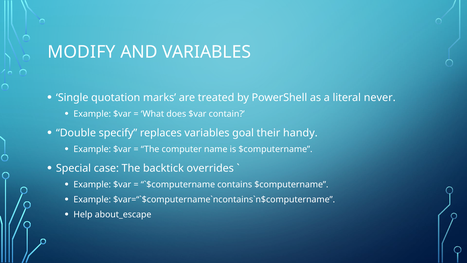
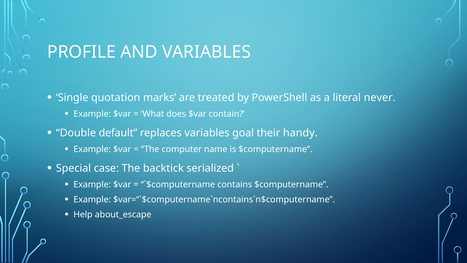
MODIFY: MODIFY -> PROFILE (82, 52)
specify: specify -> default (118, 133)
overrides: overrides -> serialized (210, 168)
